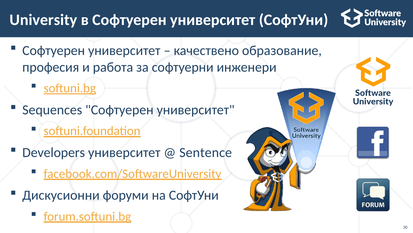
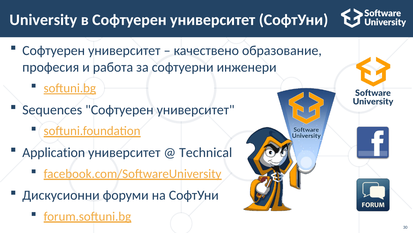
Developers: Developers -> Application (54, 152)
Sentence: Sentence -> Technical (206, 152)
